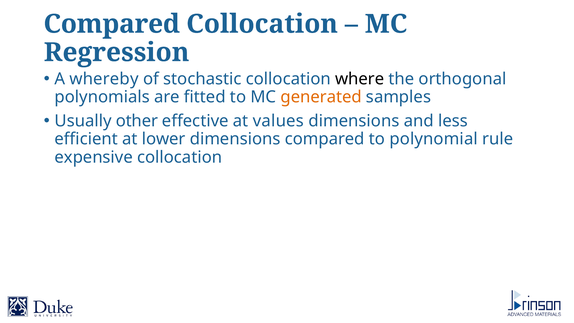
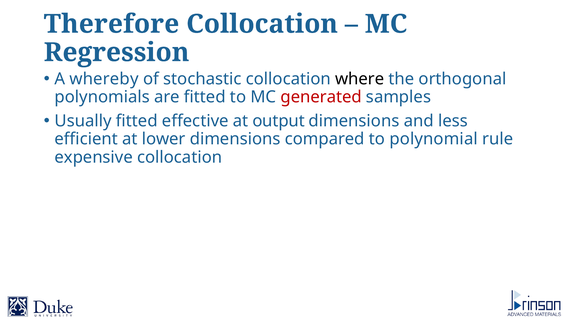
Compared: Compared -> Therefore (112, 24)
generated colour: orange -> red (321, 97)
Usually other: other -> fitted (137, 121)
values: values -> output (279, 121)
